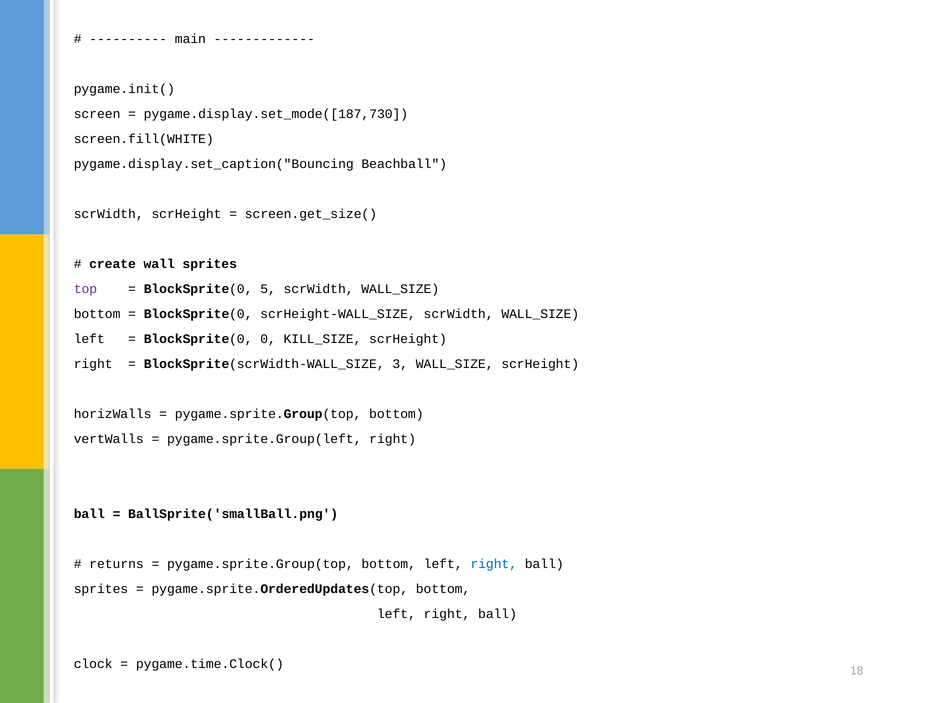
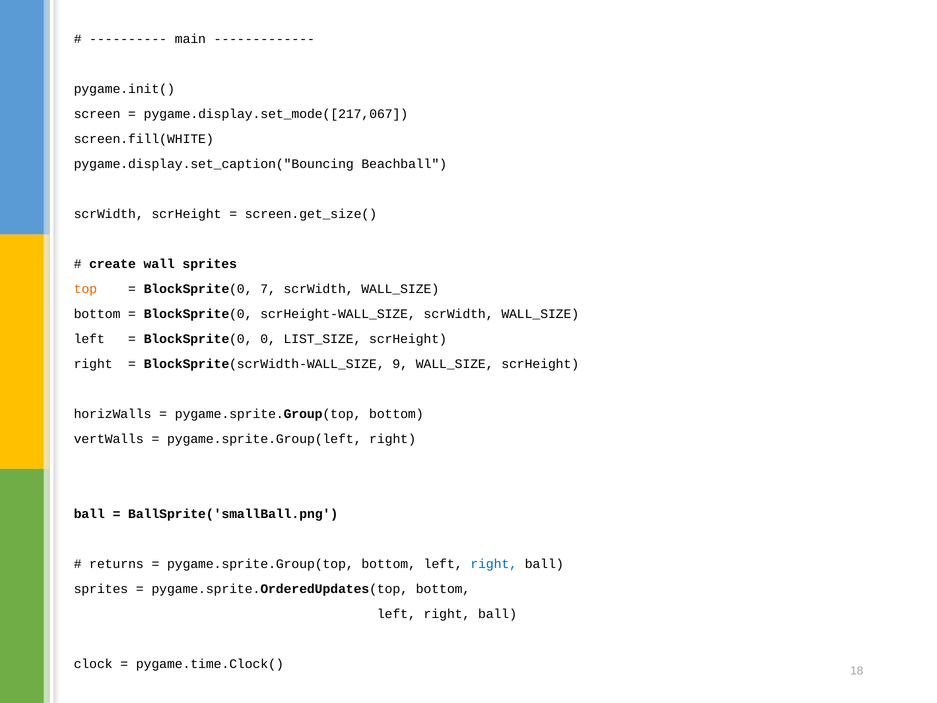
pygame.display.set_mode([187,730: pygame.display.set_mode([187,730 -> pygame.display.set_mode([217,067 (276, 114)
top colour: purple -> orange (85, 289)
5: 5 -> 7 (268, 289)
KILL_SIZE: KILL_SIZE -> LIST_SIZE (322, 339)
3: 3 -> 9 (400, 364)
